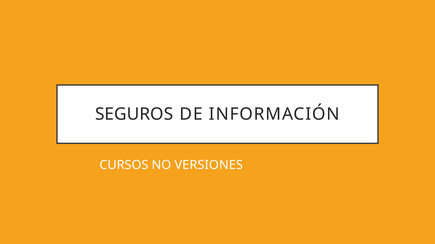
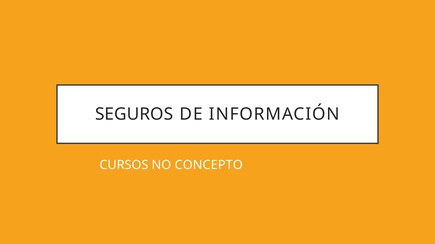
VERSIONES: VERSIONES -> CONCEPTO (209, 165)
